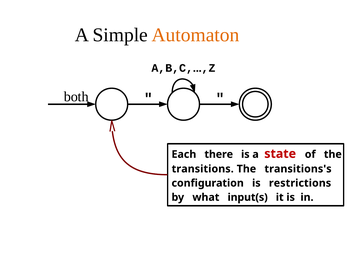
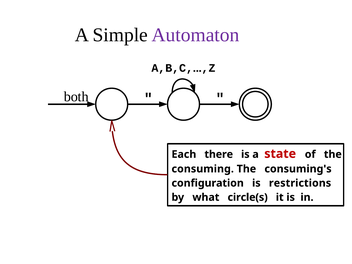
Automaton colour: orange -> purple (195, 35)
transitions: transitions -> consuming (203, 169)
transitions's: transitions's -> consuming's (298, 169)
input(s: input(s -> circle(s (248, 197)
